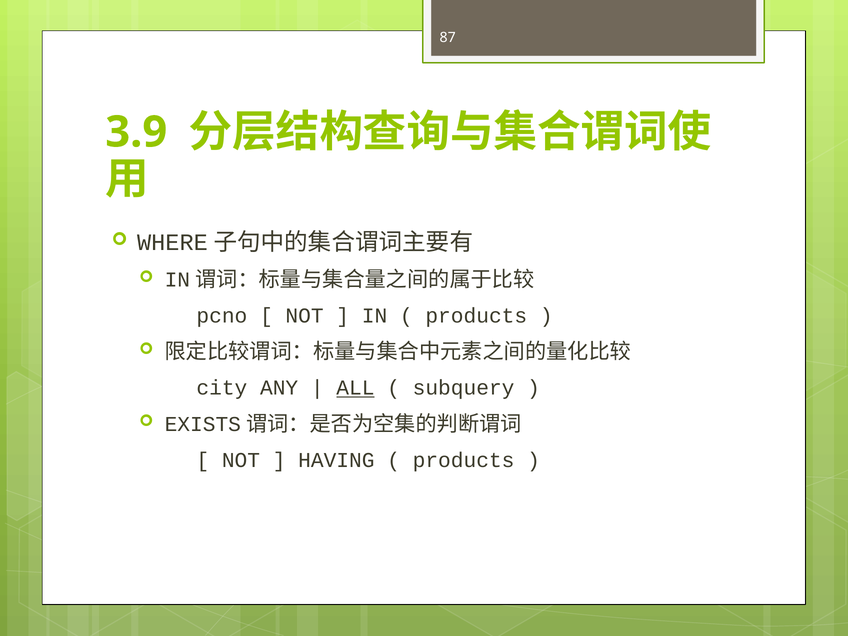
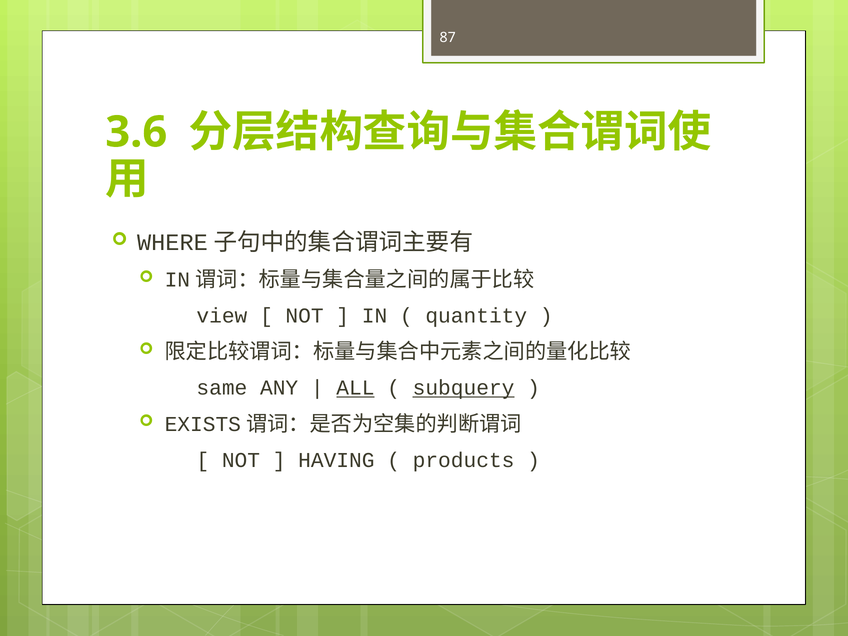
3.9: 3.9 -> 3.6 (136, 132)
pcno: pcno -> view (222, 316)
products: products -> quantity (476, 316)
city: city -> same (222, 388)
subquery underline: none -> present (464, 388)
